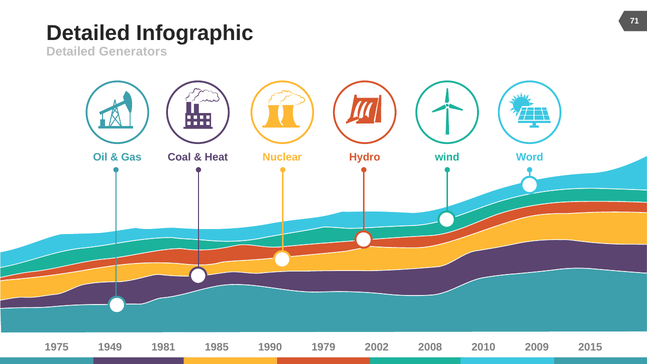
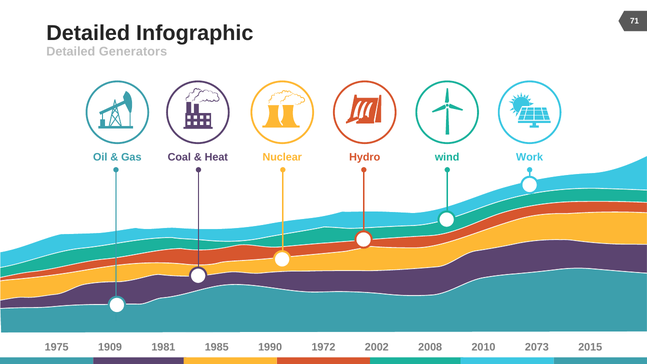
Word: Word -> Work (530, 157)
1949: 1949 -> 1909 (110, 347)
1979: 1979 -> 1972 (323, 347)
2009: 2009 -> 2073 (537, 347)
